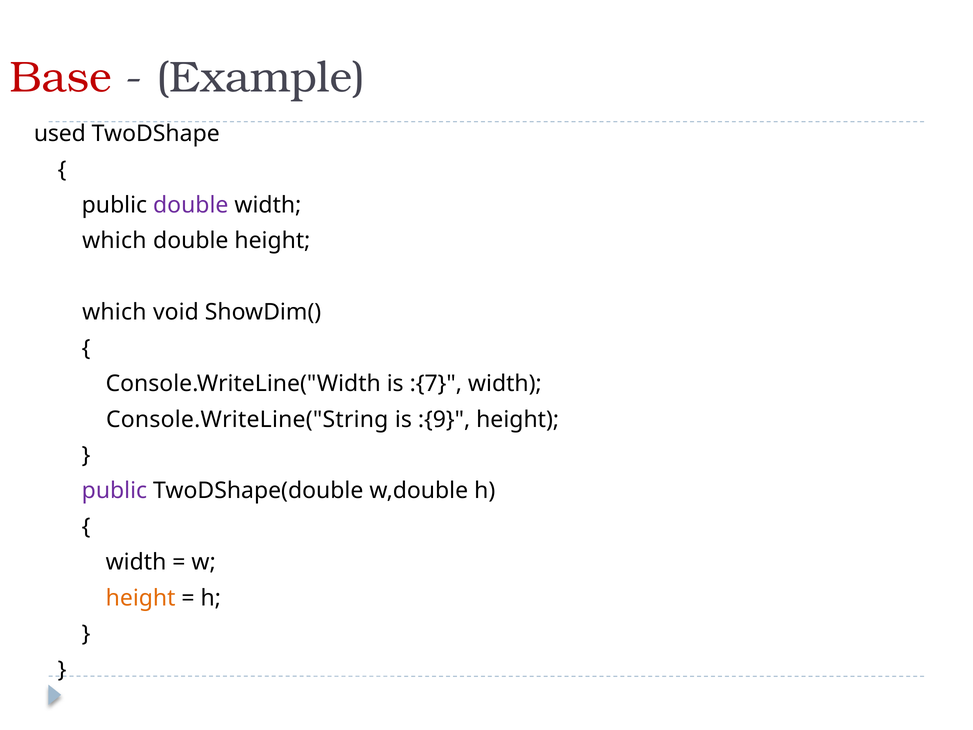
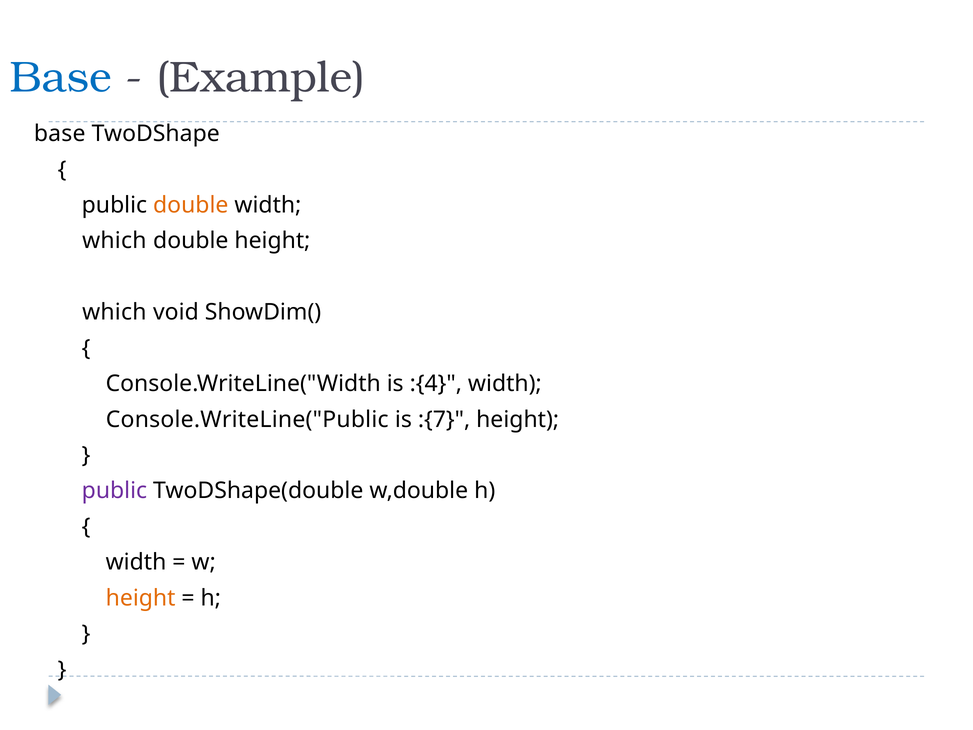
Base colour: red -> blue (61, 78)
used: used -> base (60, 134)
double colour: purple -> orange (191, 205)
:{7: :{7 -> :{4 (436, 384)
Console.WriteLine("String: Console.WriteLine("String -> Console.WriteLine("Public (247, 419)
:{9: :{9 -> :{7 (444, 419)
